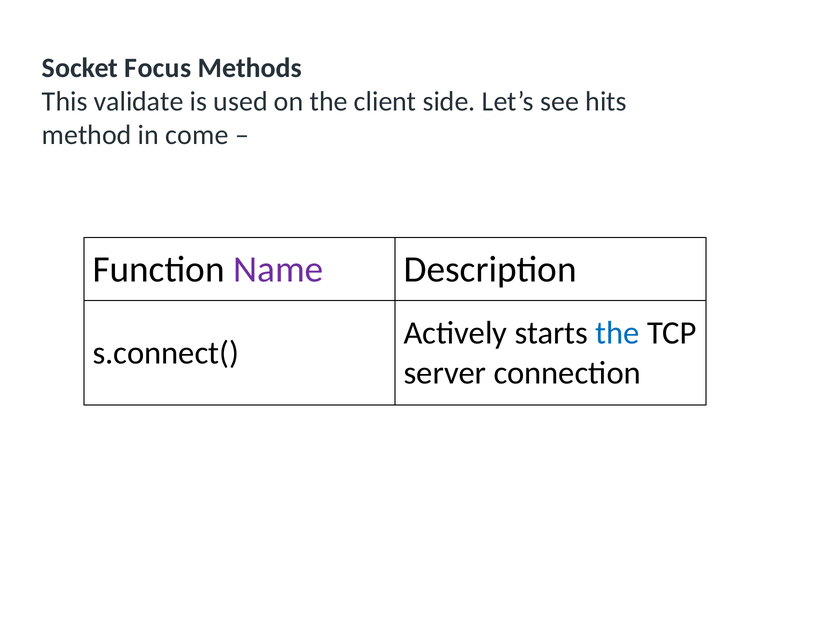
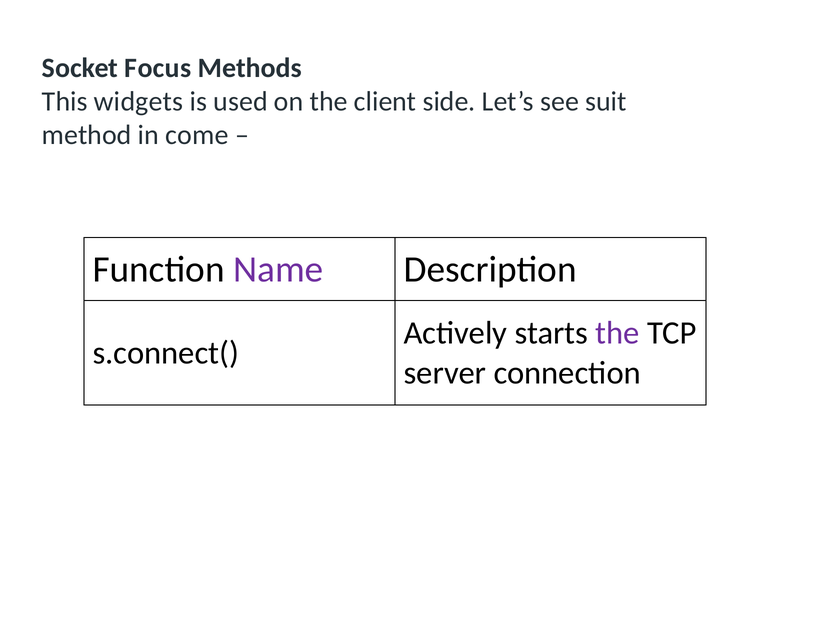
validate: validate -> widgets (139, 102)
hits: hits -> suit (606, 102)
the colour: blue -> purple (618, 333)
